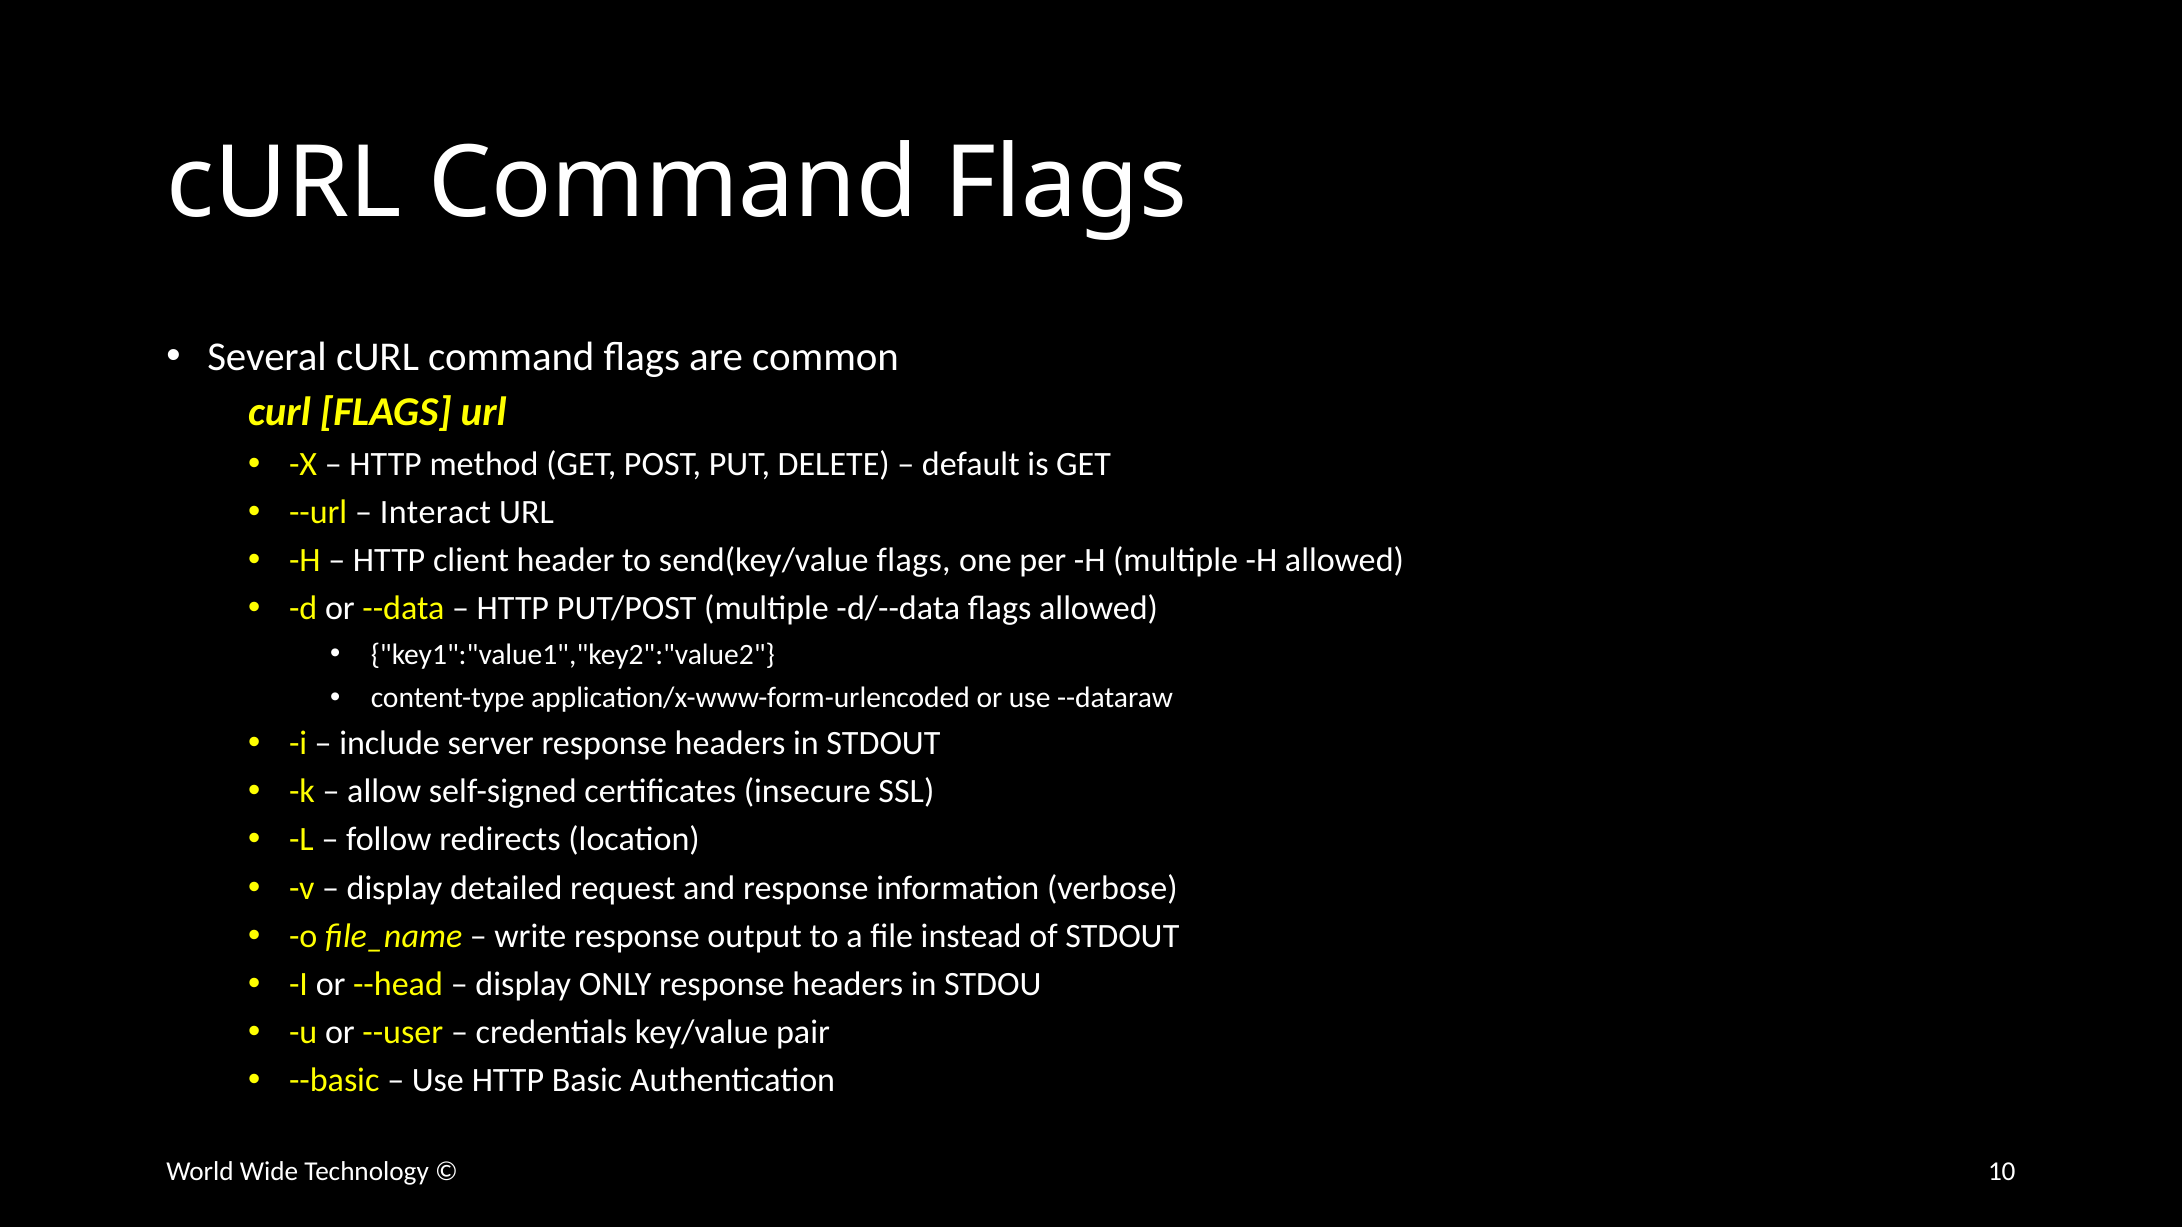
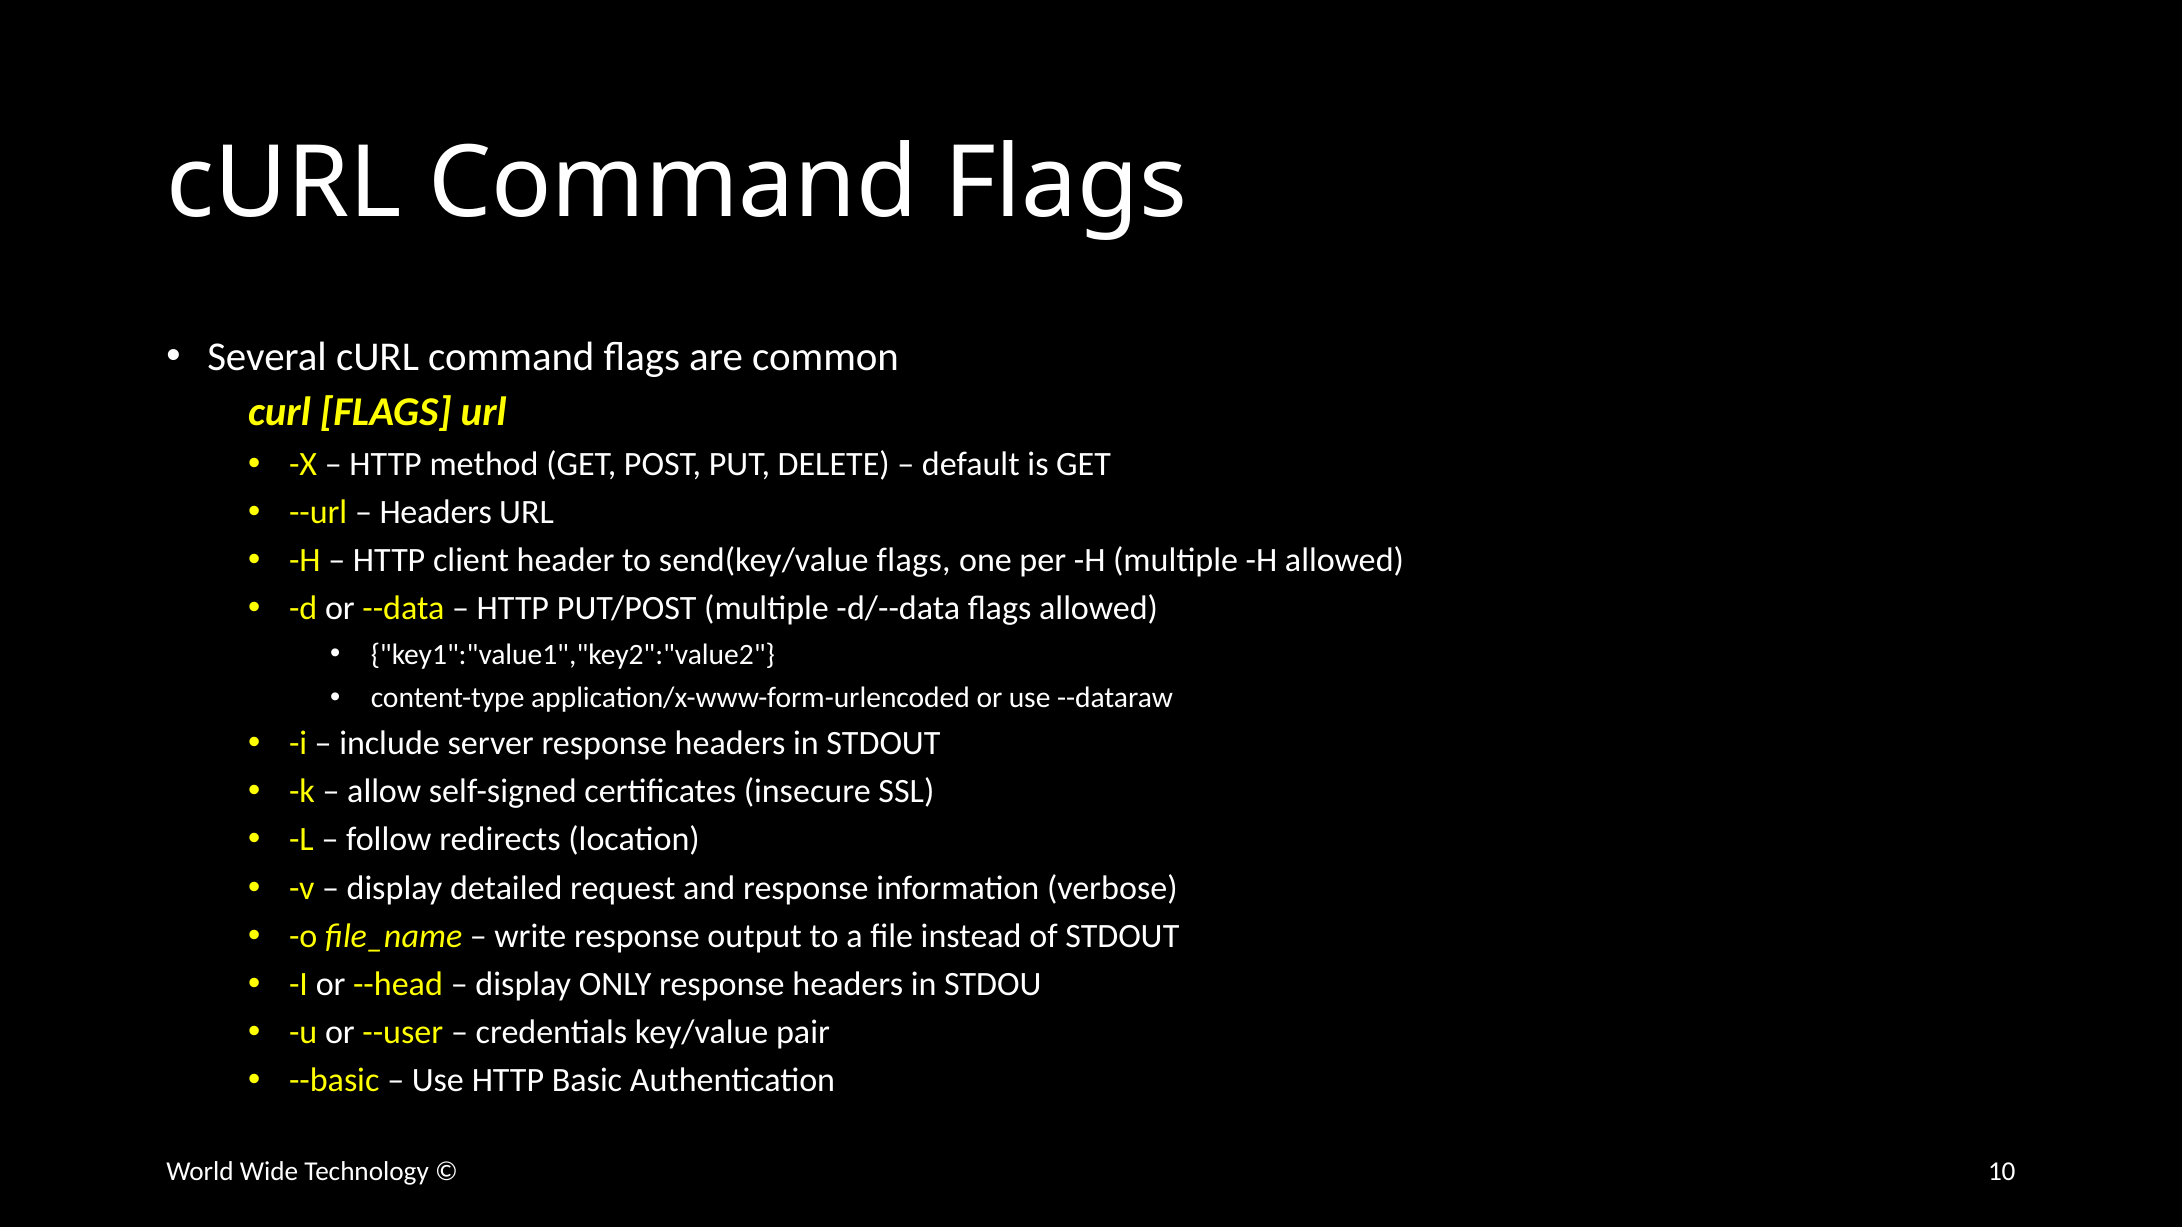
Interact: Interact -> Headers (436, 512)
